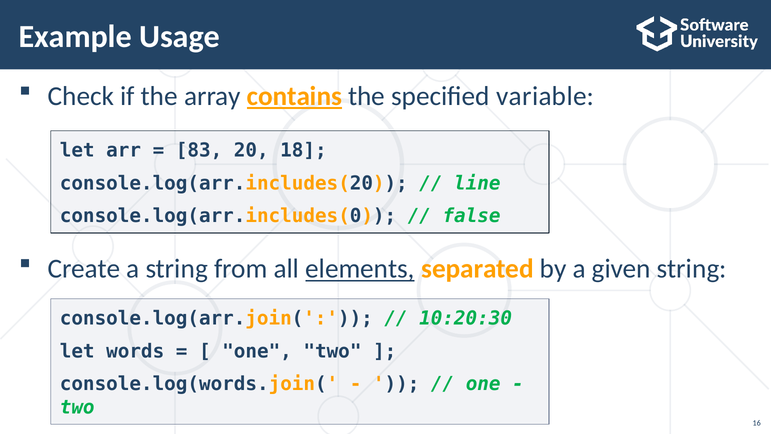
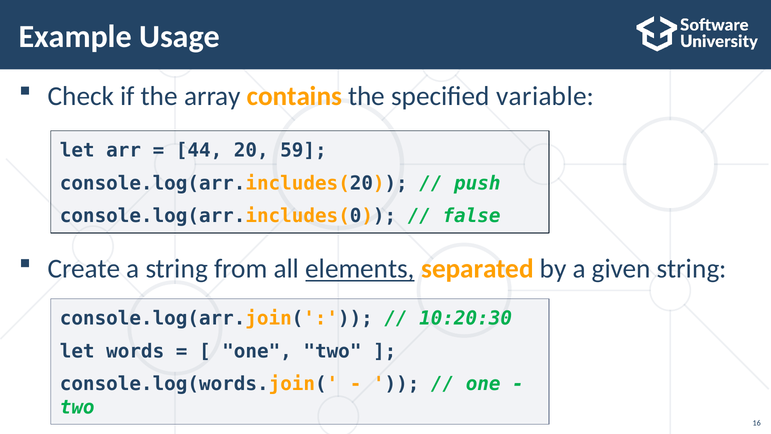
contains underline: present -> none (294, 96)
83: 83 -> 44 (199, 150)
18: 18 -> 59 (303, 150)
line: line -> push (477, 183)
